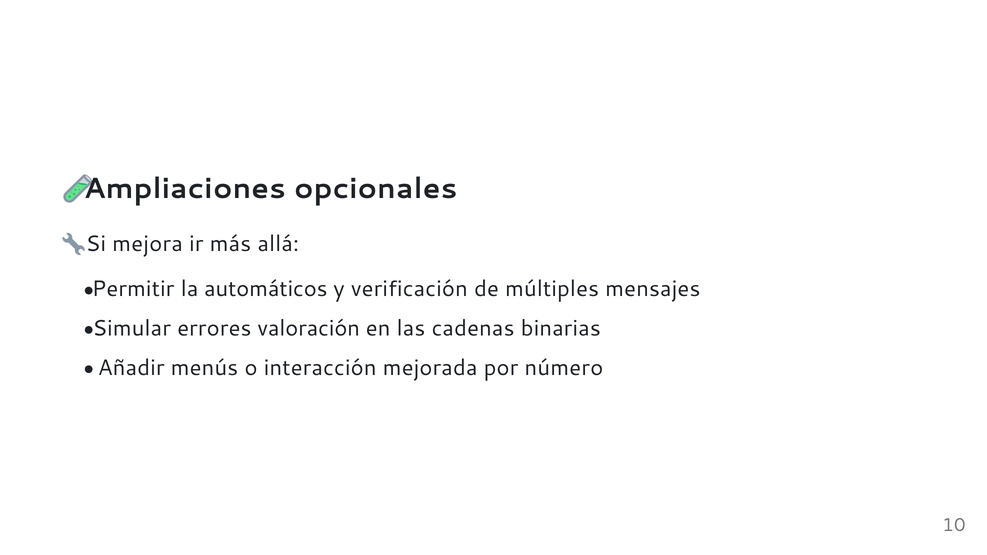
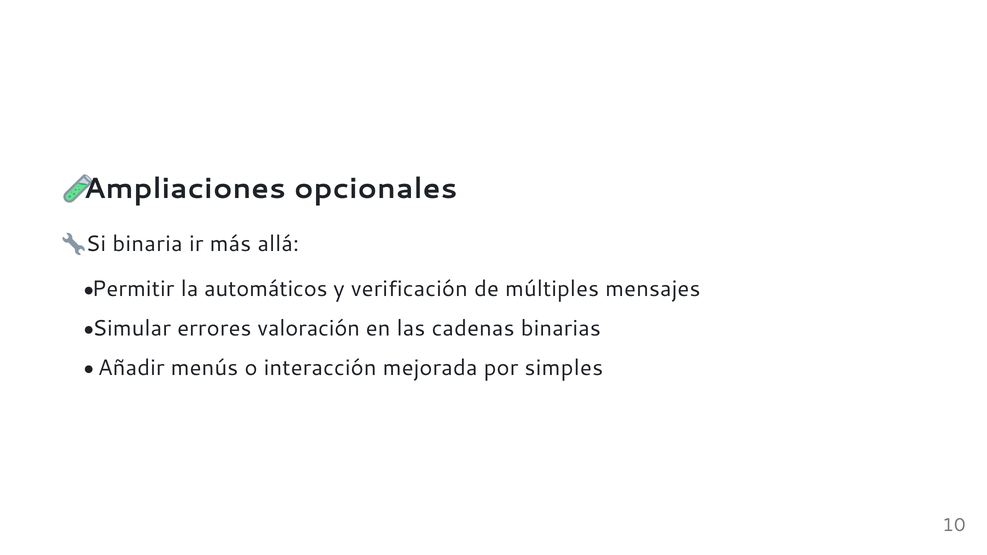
mejora: mejora -> binaria (148, 244)
número: número -> simples (564, 368)
